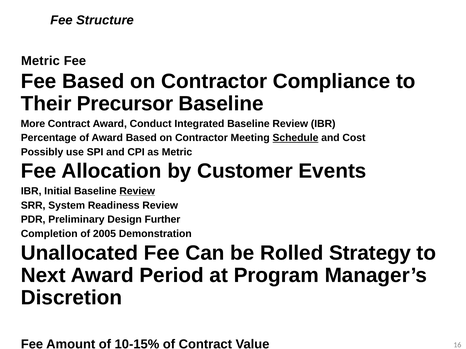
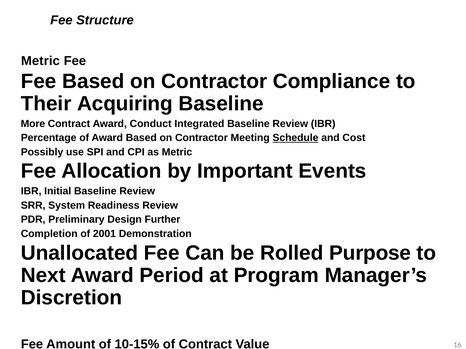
Precursor: Precursor -> Acquiring (125, 104)
Customer: Customer -> Important (245, 171)
Review underline: present -> none (137, 191)
2005: 2005 -> 2001 (104, 234)
Strategy: Strategy -> Purpose (370, 253)
